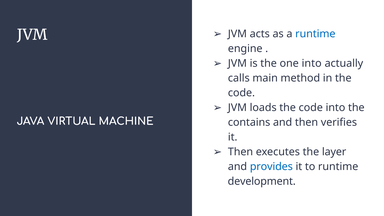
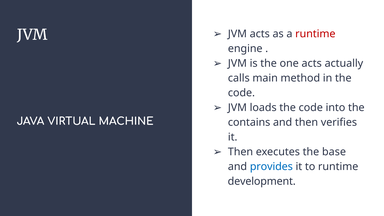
runtime colour: blue -> red (315, 34)
one into: into -> acts (312, 63)
layer: layer -> base (334, 152)
